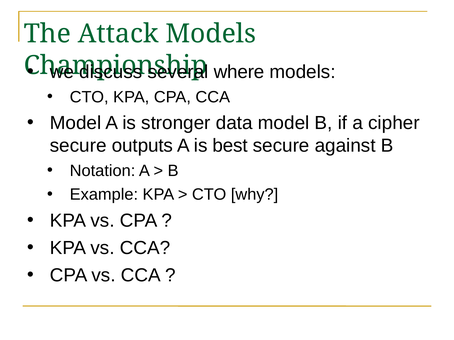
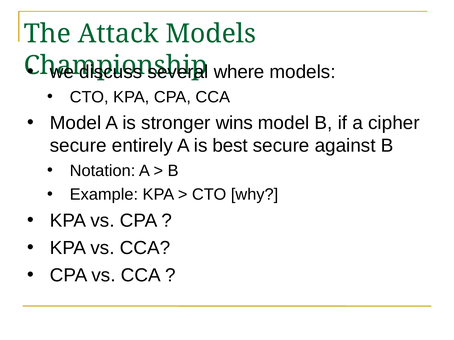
data: data -> wins (234, 123)
outputs: outputs -> entirely (142, 146)
